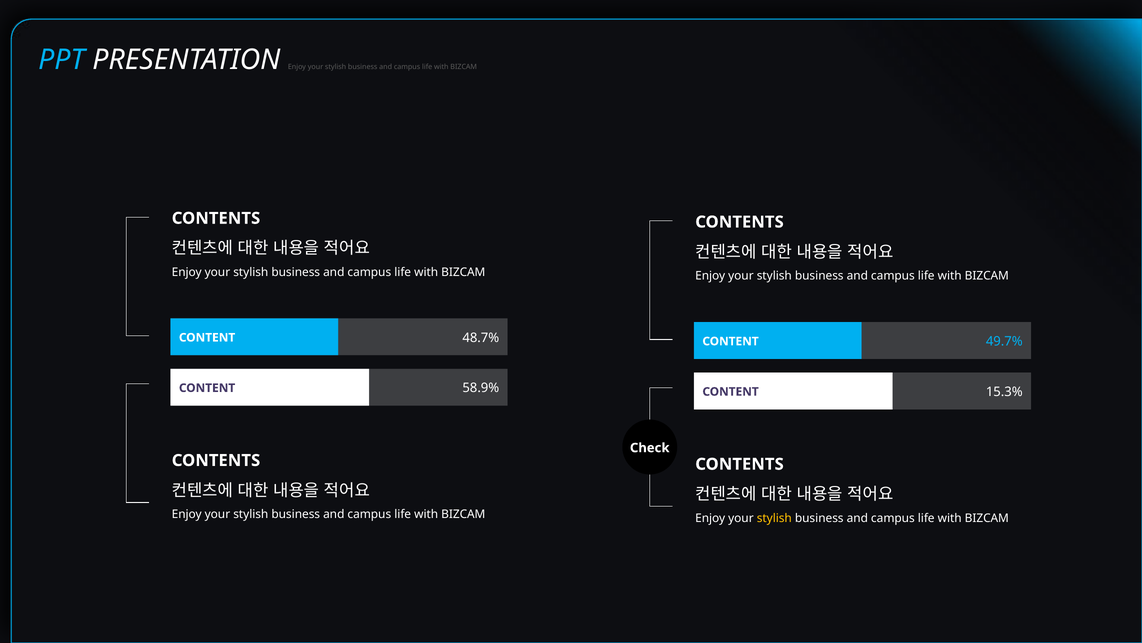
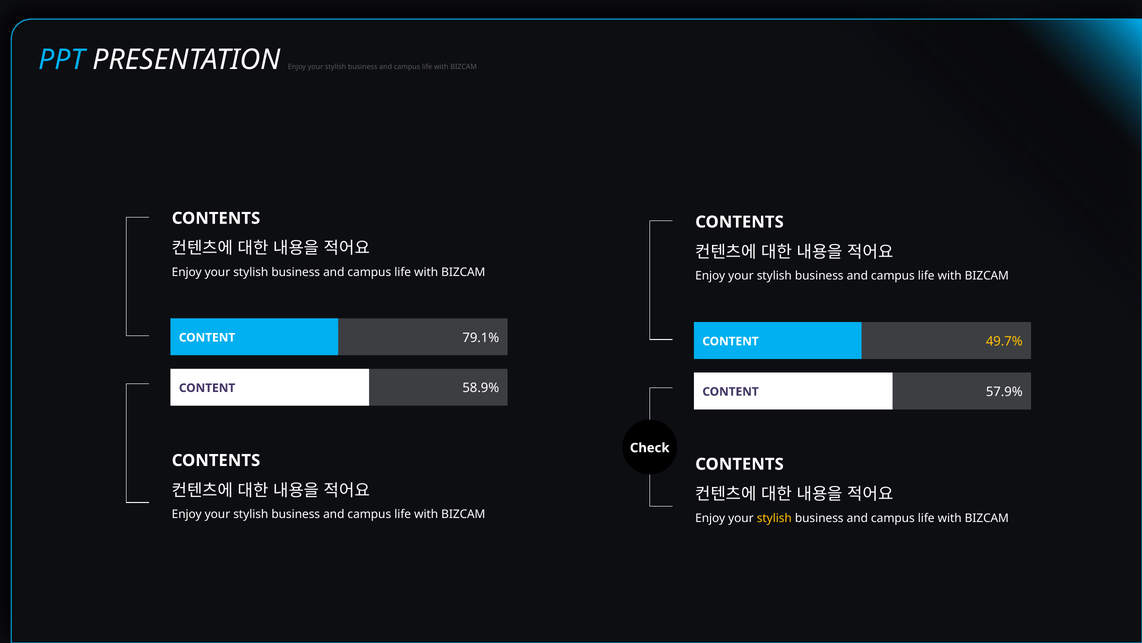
48.7%: 48.7% -> 79.1% (481, 337)
49.7% colour: light blue -> yellow (1004, 341)
15.3%: 15.3% -> 57.9% (1004, 391)
